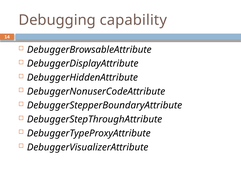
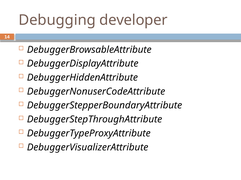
capability: capability -> developer (133, 20)
